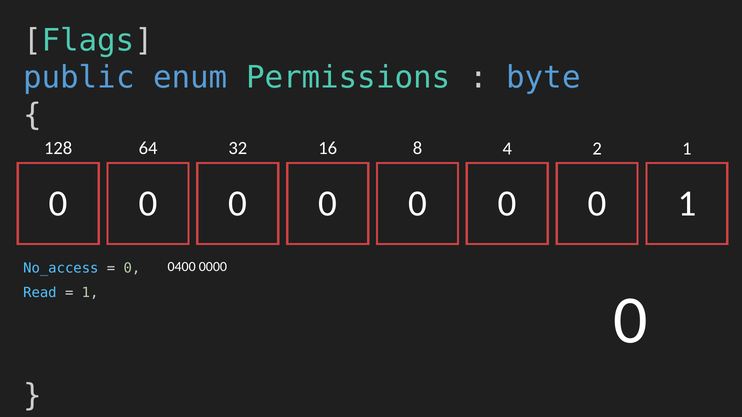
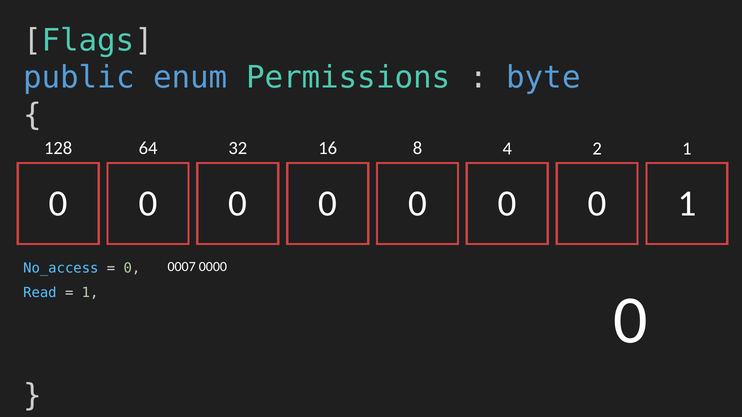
0400: 0400 -> 0007 (182, 267)
